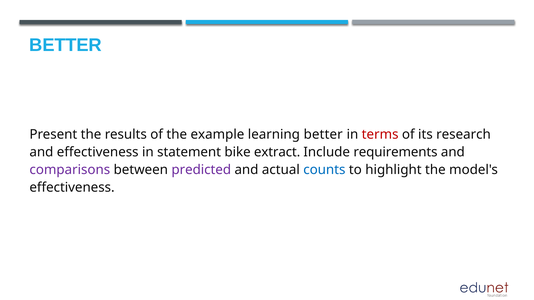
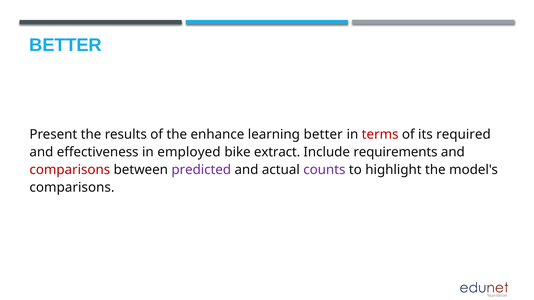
example: example -> enhance (217, 135)
research: research -> required (463, 135)
statement: statement -> employed (189, 152)
comparisons colour: purple -> red (70, 170)
counts colour: blue -> purple (324, 170)
effectiveness: effectiveness -> comparisons (72, 188)
